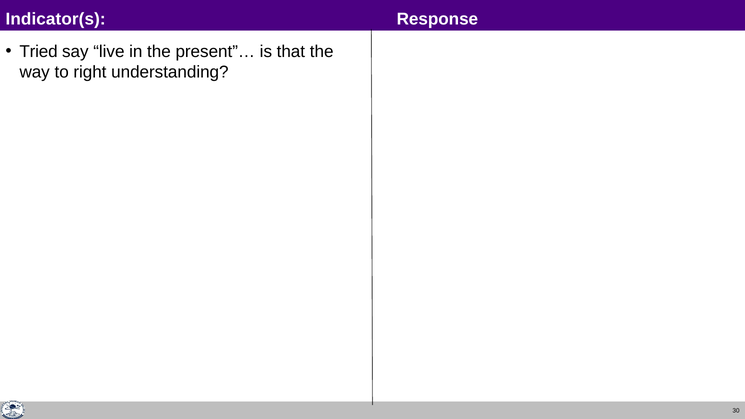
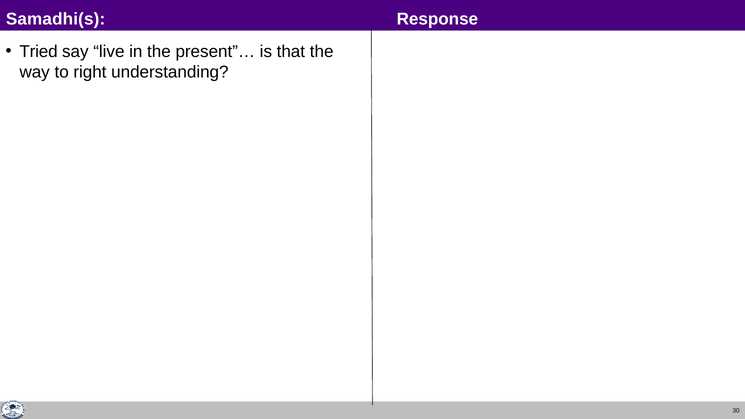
Indicator(s: Indicator(s -> Samadhi(s (56, 19)
